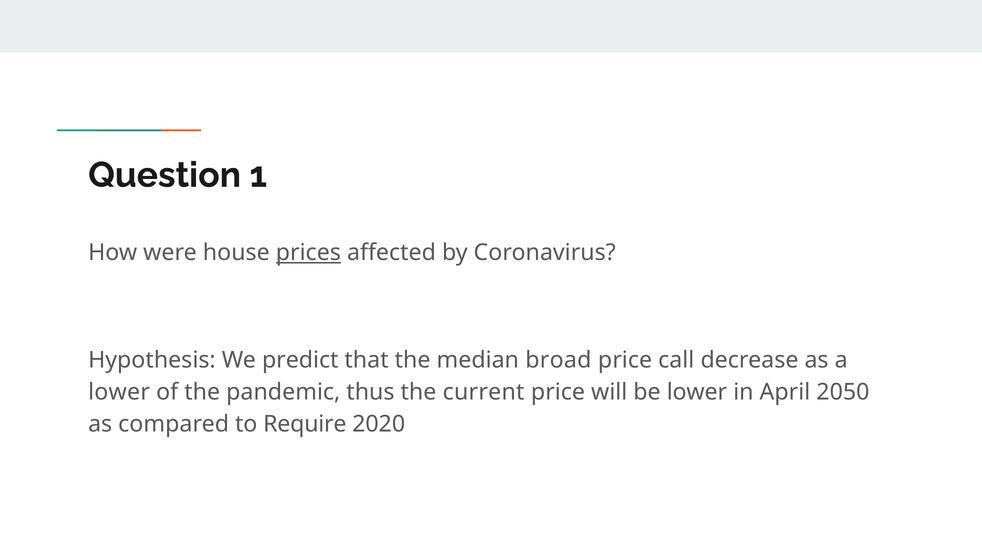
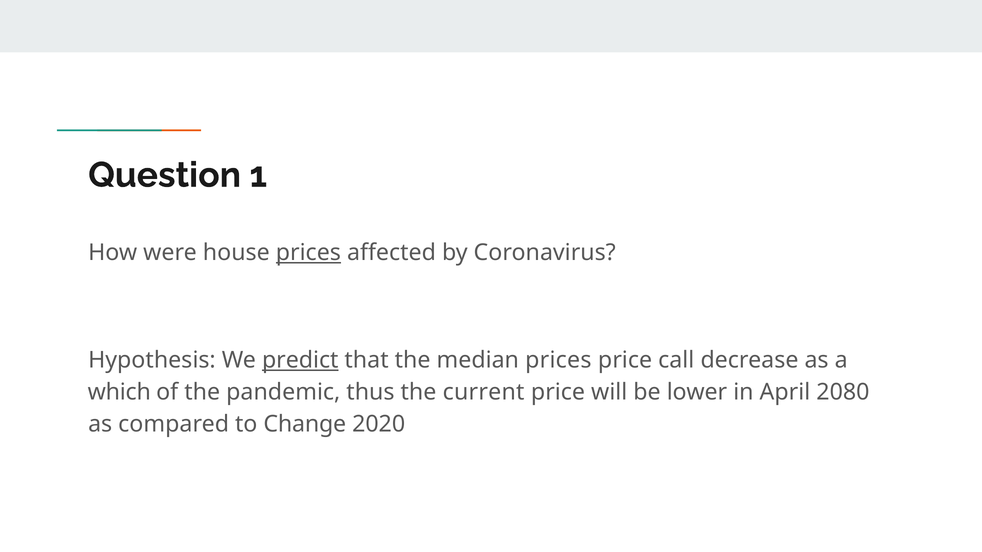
predict underline: none -> present (300, 360)
median broad: broad -> prices (558, 360)
lower: lower -> which (119, 392)
2050: 2050 -> 2080 (843, 392)
Require: Require -> Change (305, 424)
